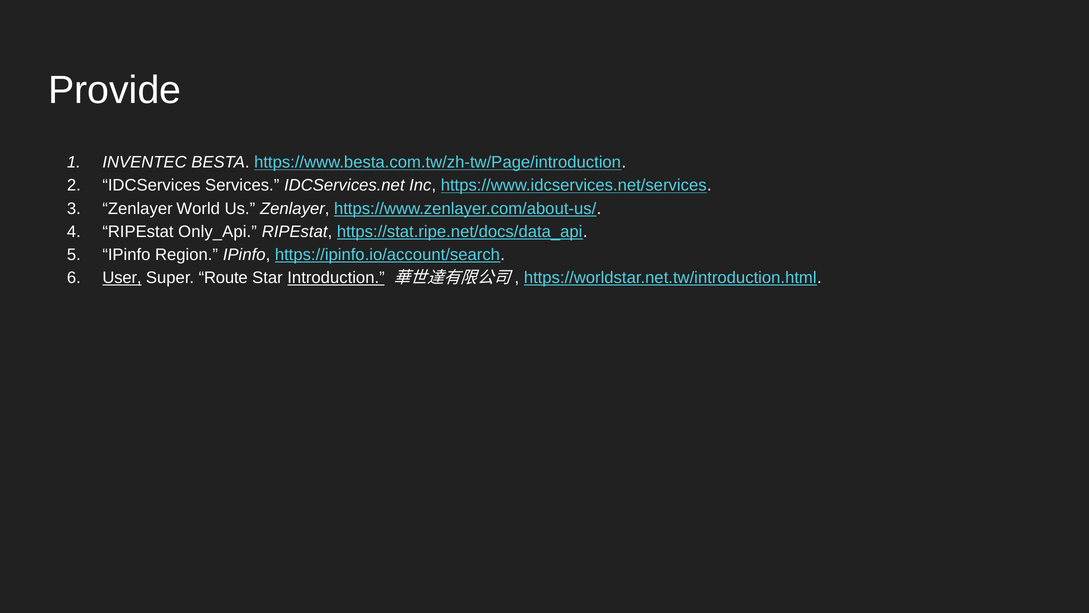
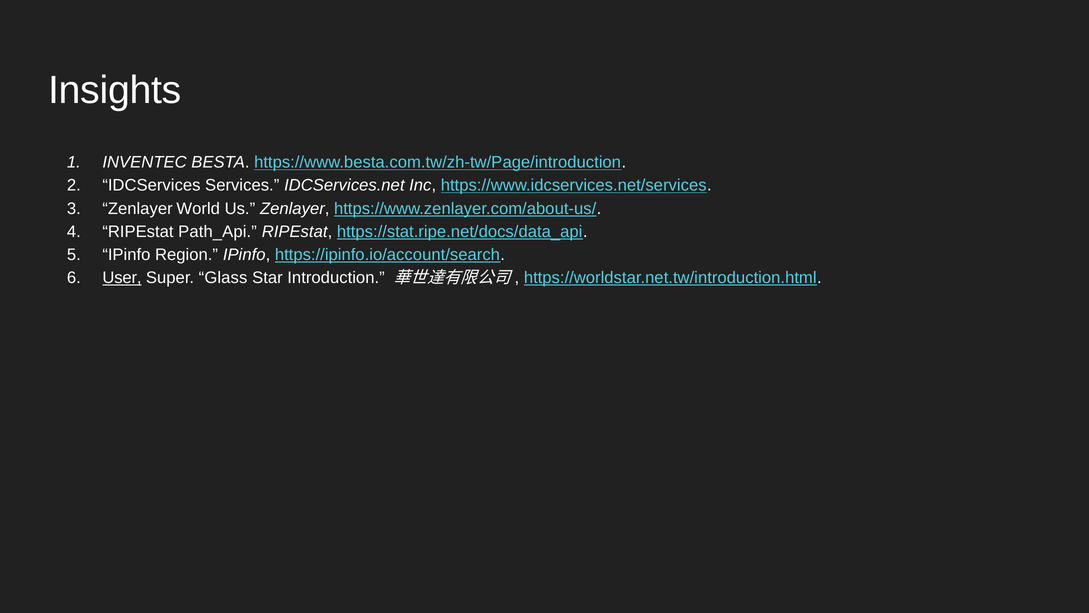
Provide: Provide -> Insights (115, 90)
Only_Api: Only_Api -> Path_Api (218, 231)
Route: Route -> Glass (223, 277)
Introduction underline: present -> none (336, 277)
